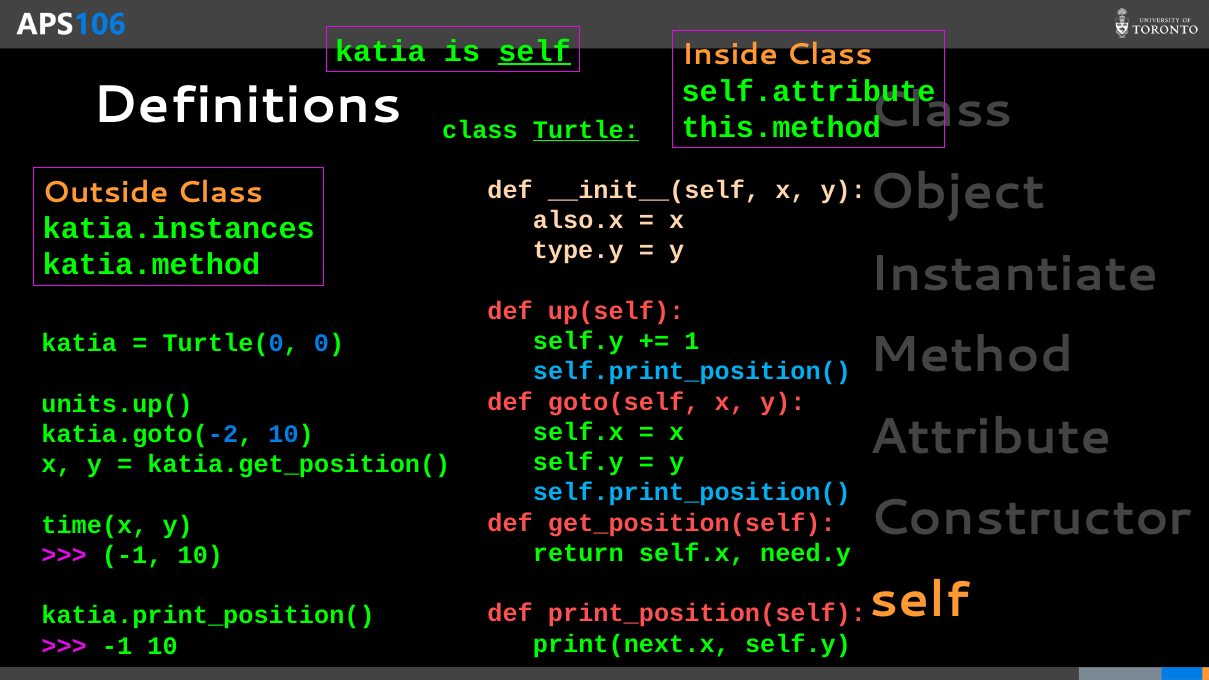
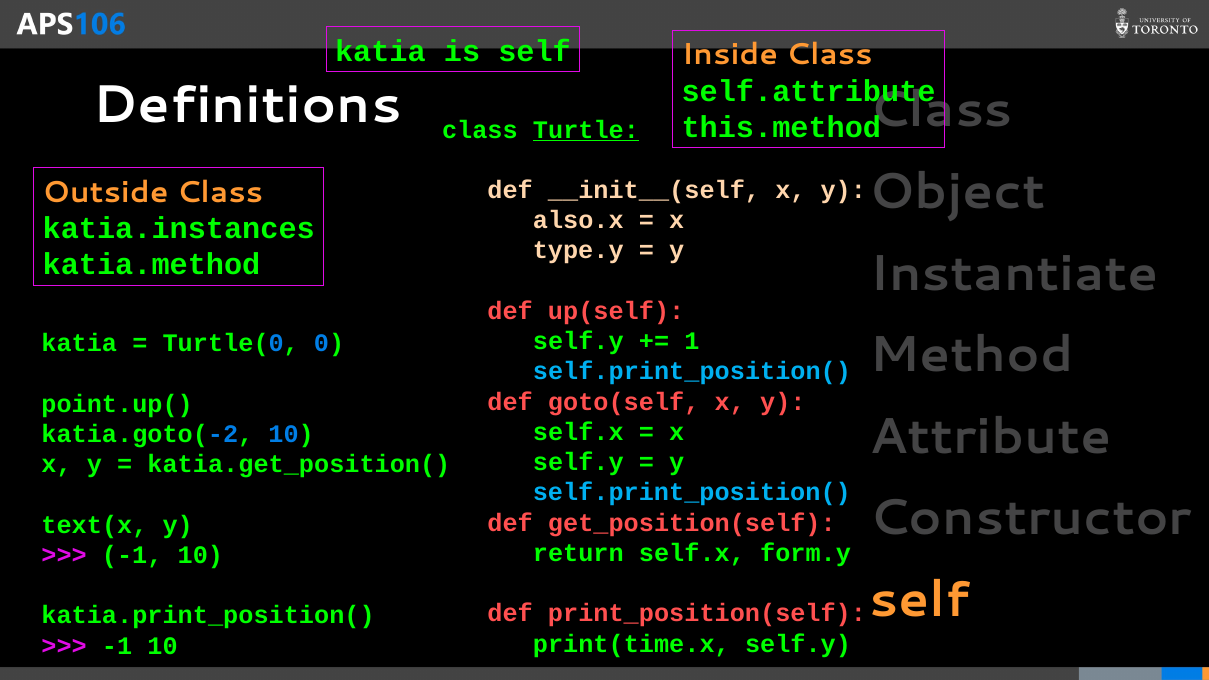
self underline: present -> none (535, 51)
units.up(: units.up( -> point.up( (117, 404)
time(x: time(x -> text(x (94, 525)
need.y: need.y -> form.y (806, 553)
print(next.x: print(next.x -> print(time.x (631, 644)
